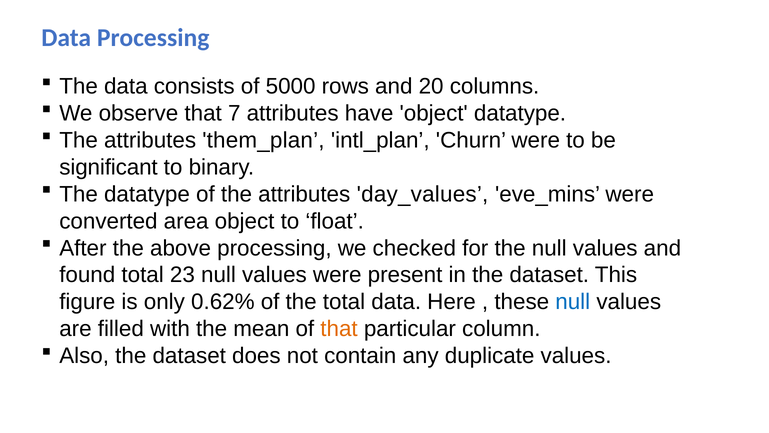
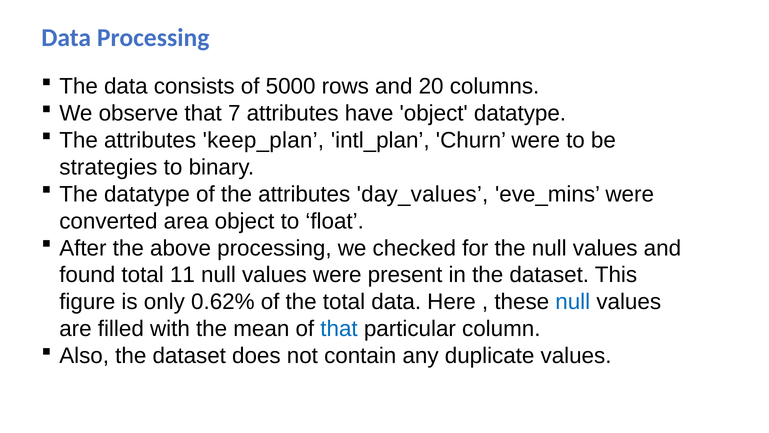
them_plan: them_plan -> keep_plan (263, 140)
significant: significant -> strategies (108, 167)
23: 23 -> 11 (182, 275)
that colour: orange -> blue (339, 329)
